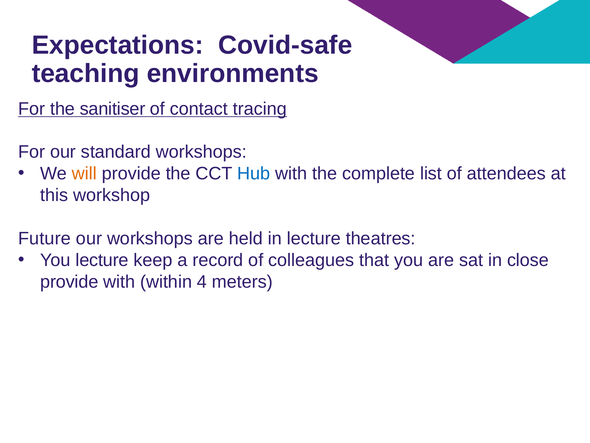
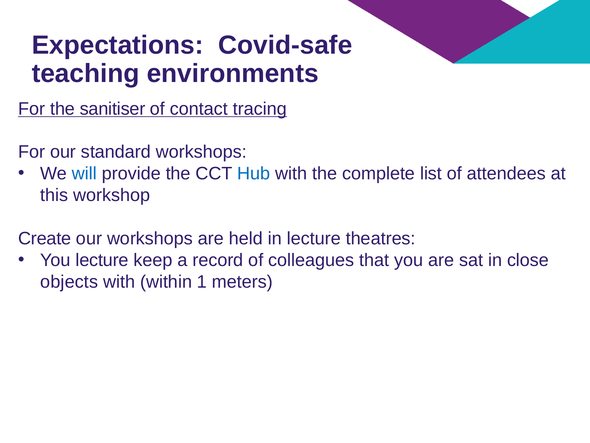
will colour: orange -> blue (84, 173)
Future: Future -> Create (45, 238)
provide: provide -> objects (69, 282)
4: 4 -> 1 (202, 282)
